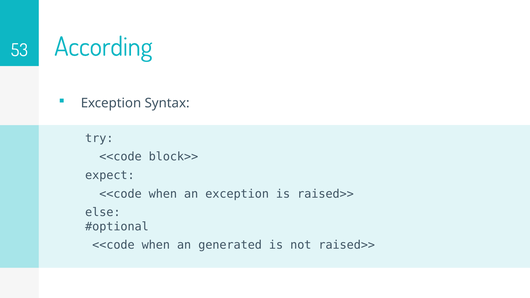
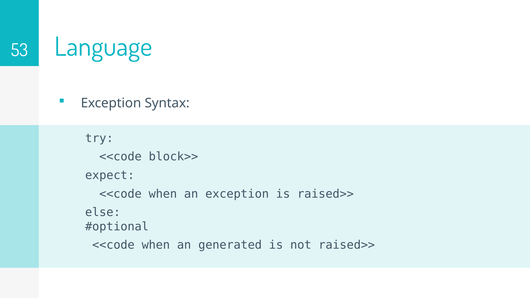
According: According -> Language (103, 47)
